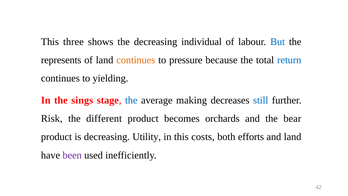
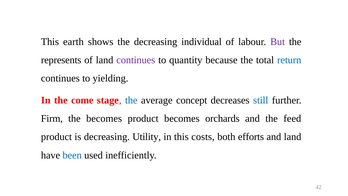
three: three -> earth (73, 42)
But colour: blue -> purple (278, 42)
continues colour: orange -> purple (136, 60)
pressure: pressure -> quantity (186, 60)
sings: sings -> come (82, 100)
making: making -> concept (192, 100)
Risk: Risk -> Firm (52, 118)
the different: different -> becomes (104, 118)
bear: bear -> feed (292, 118)
been colour: purple -> blue (72, 155)
